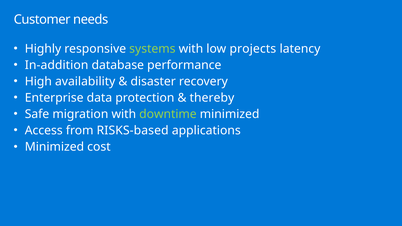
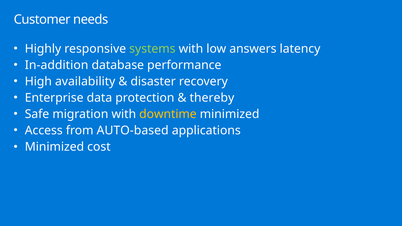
projects: projects -> answers (253, 49)
downtime colour: light green -> yellow (168, 114)
RISKS-based: RISKS-based -> AUTO-based (133, 131)
